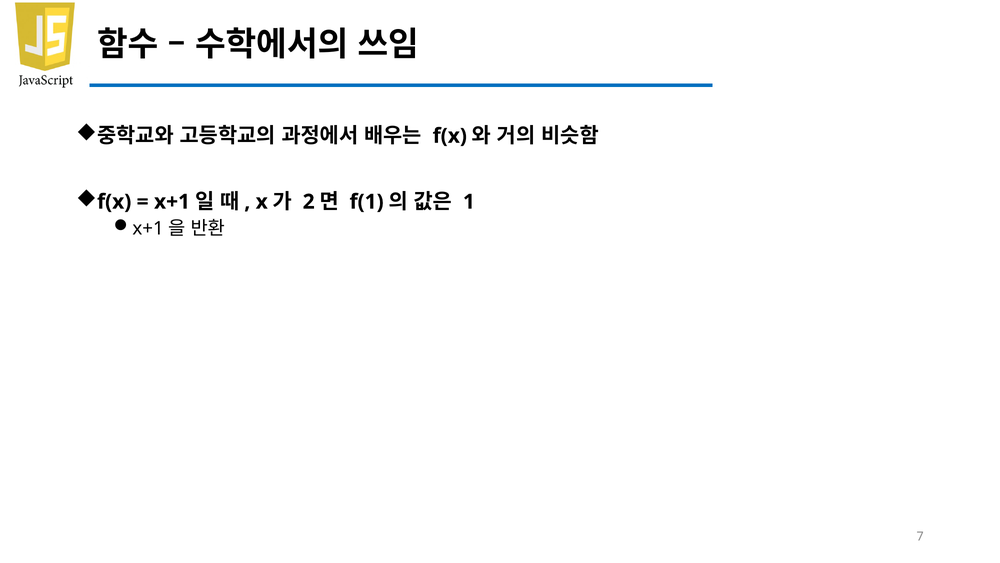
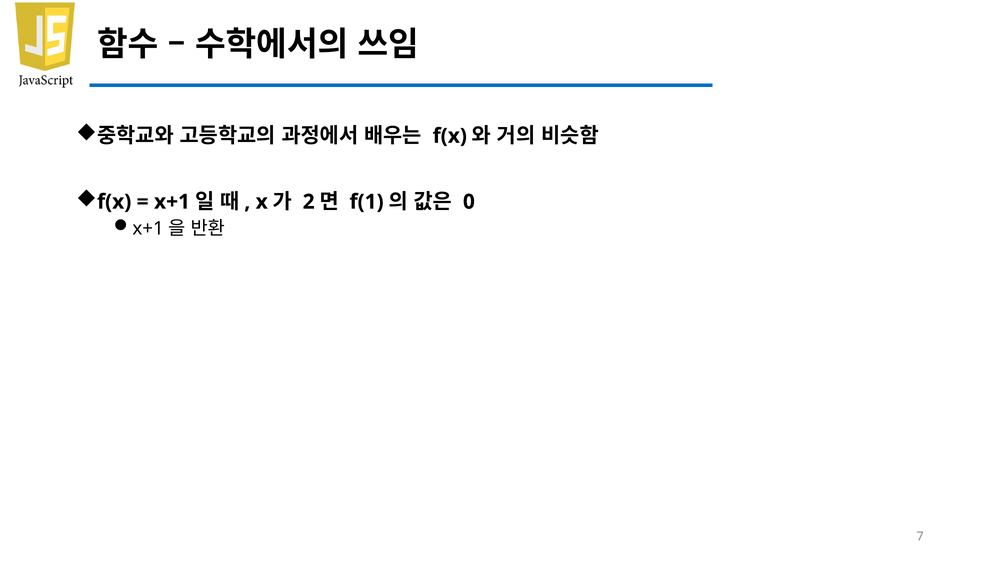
1: 1 -> 0 (469, 202)
